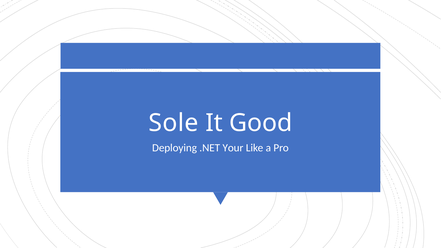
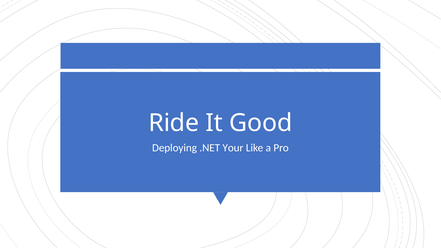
Sole: Sole -> Ride (174, 123)
